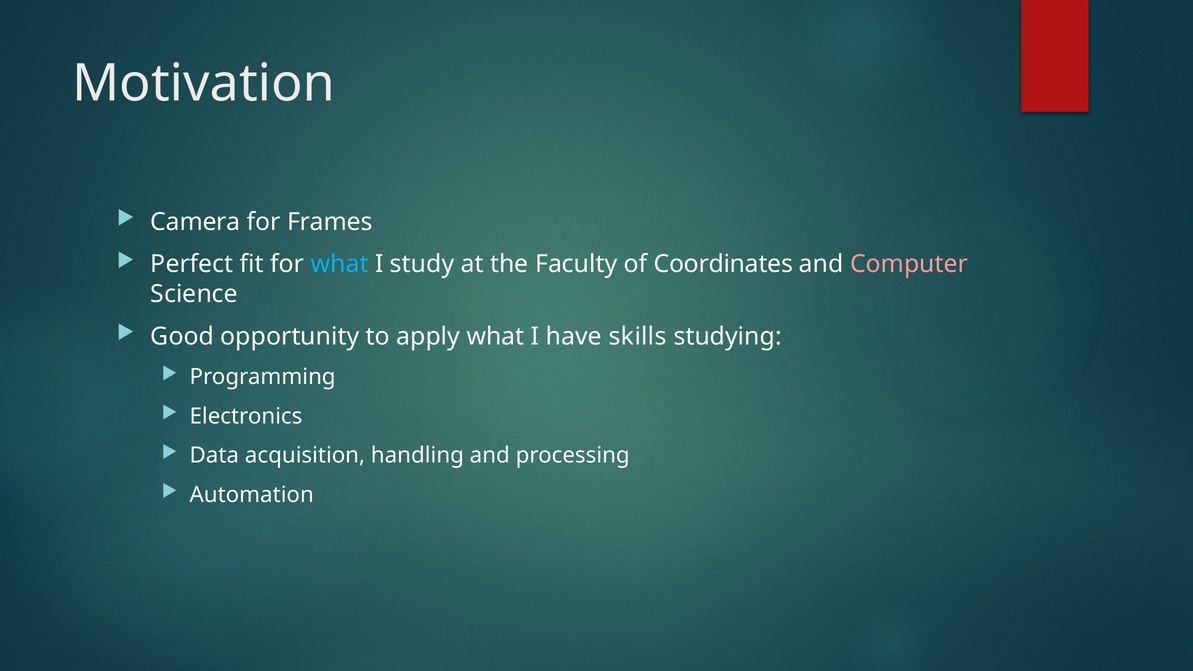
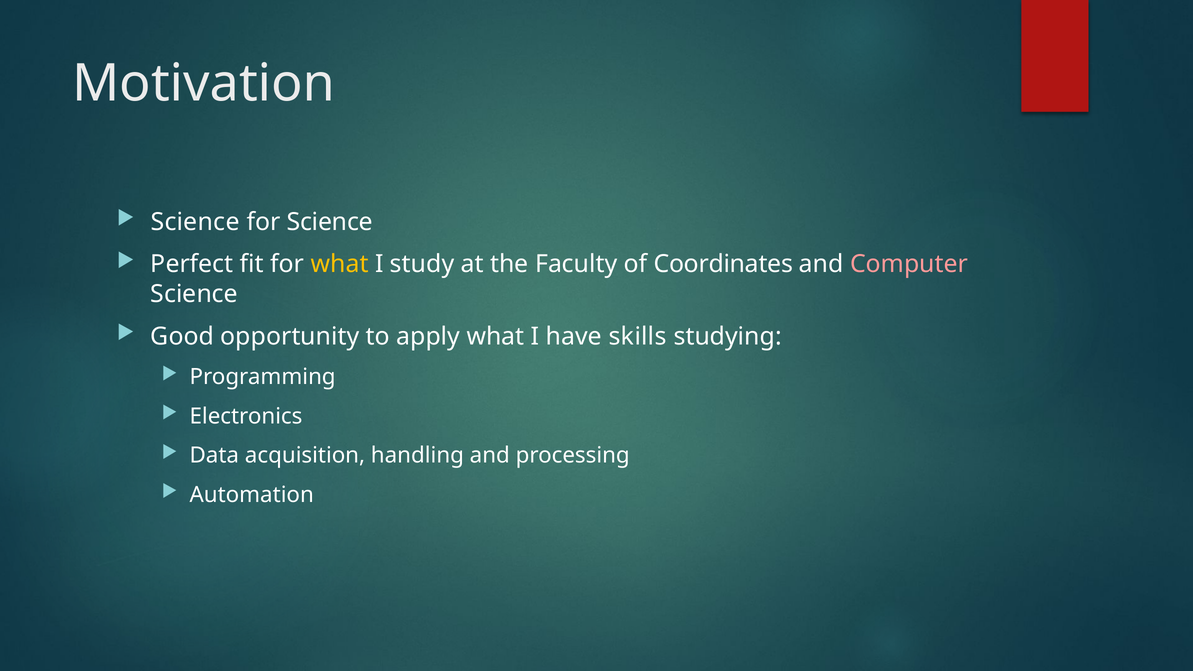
Camera: Camera -> Science (195, 222)
for Frames: Frames -> Science (330, 222)
what colour: light blue -> yellow (340, 264)
